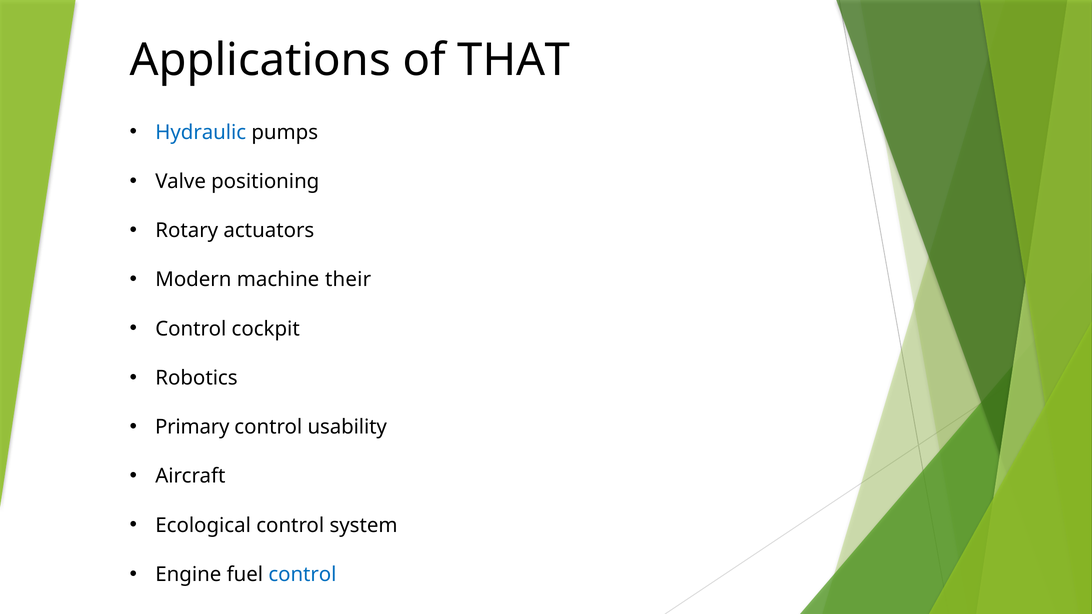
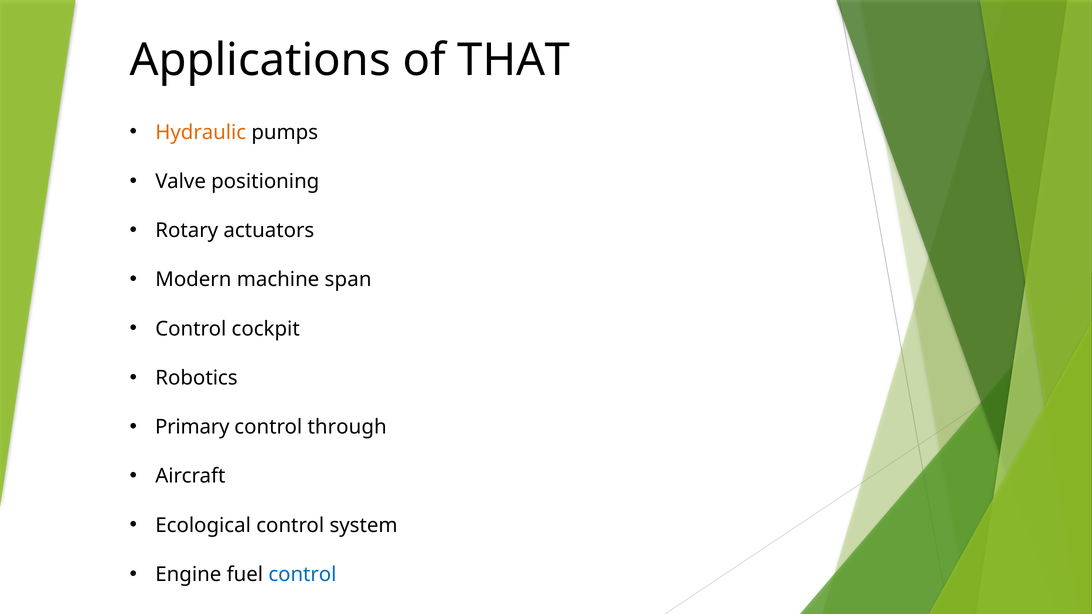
Hydraulic colour: blue -> orange (201, 132)
their: their -> span (348, 280)
usability: usability -> through (347, 427)
